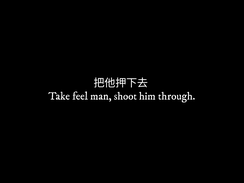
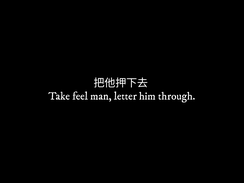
shoot: shoot -> letter (125, 96)
